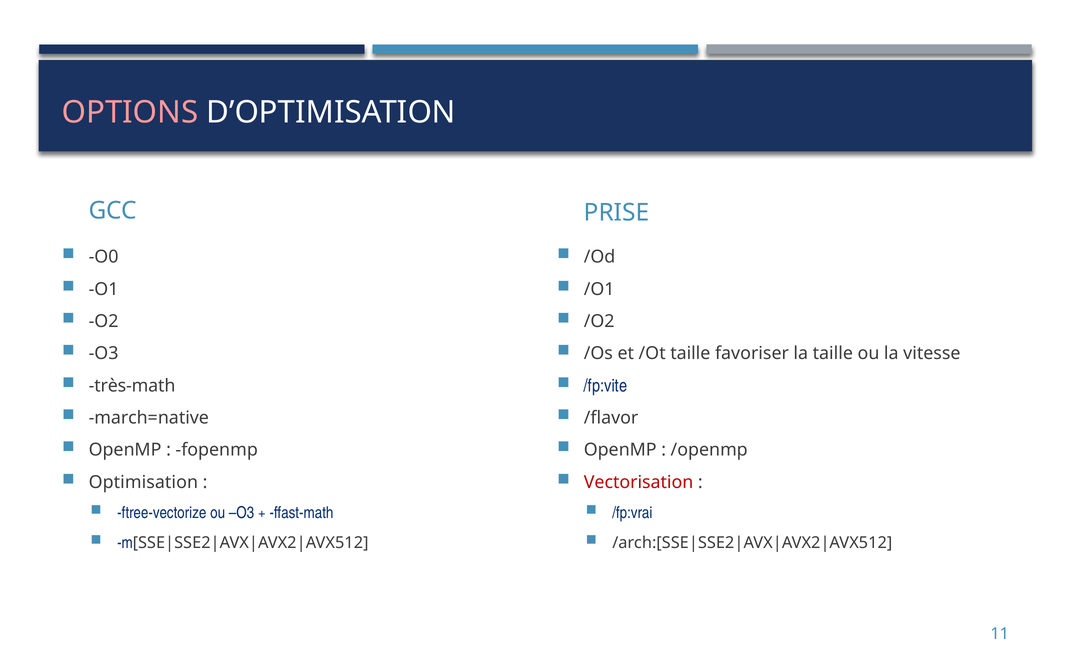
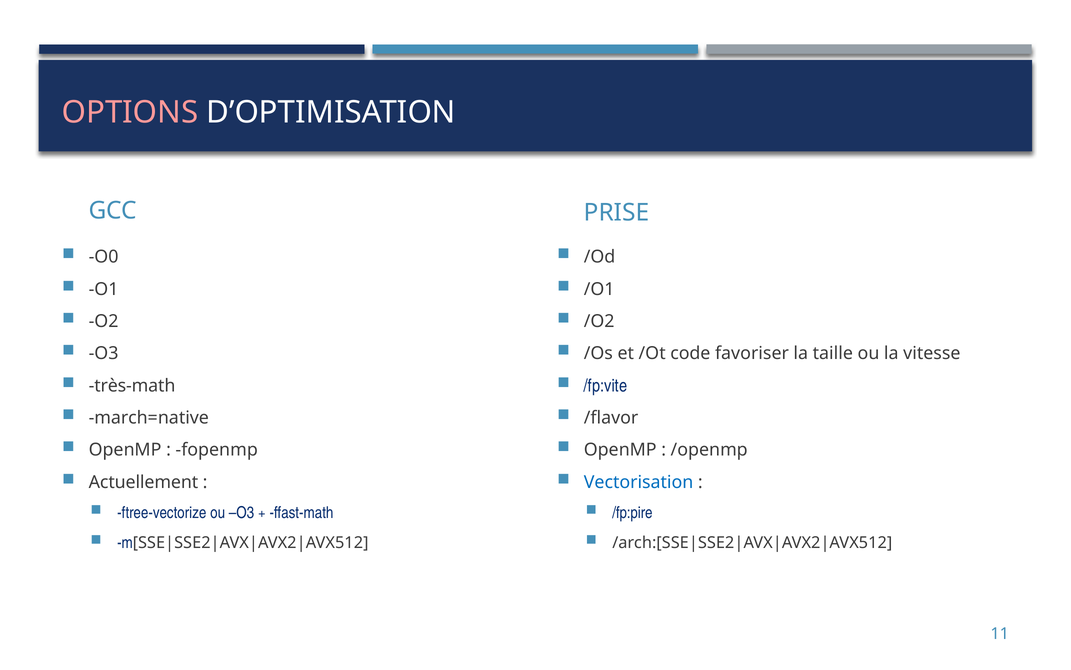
/Ot taille: taille -> code (690, 353)
Optimisation: Optimisation -> Actuellement (143, 482)
Vectorisation colour: red -> blue (639, 482)
/fp:vrai: /fp:vrai -> /fp:pire (632, 512)
